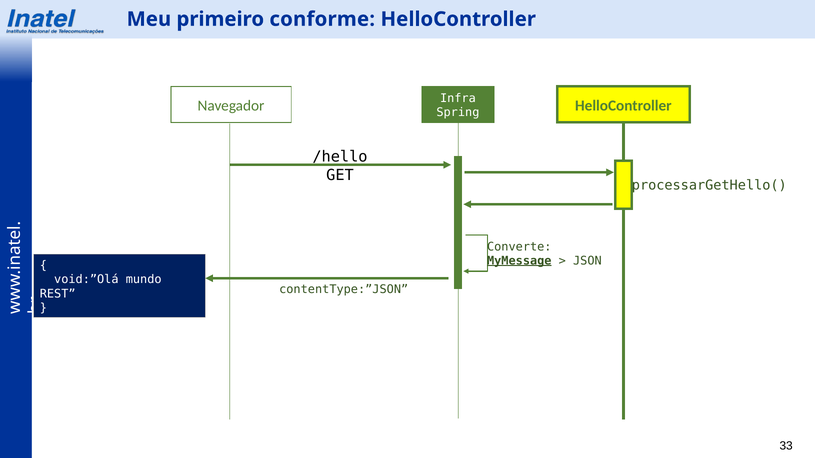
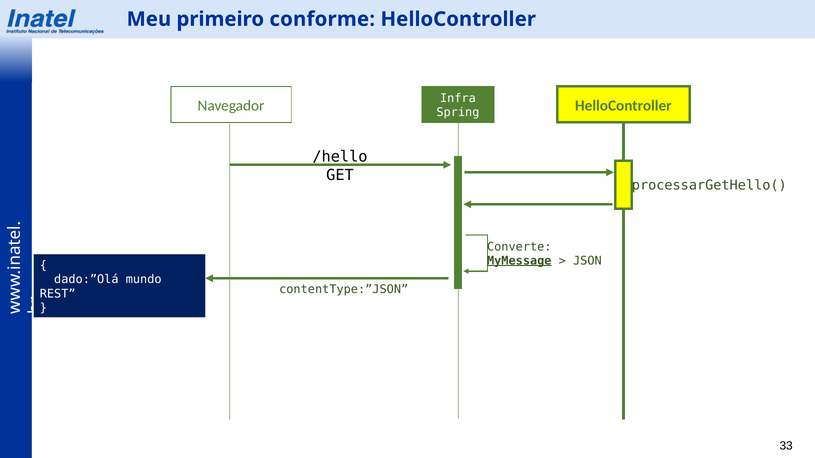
void:”Olá: void:”Olá -> dado:”Olá (86, 280)
